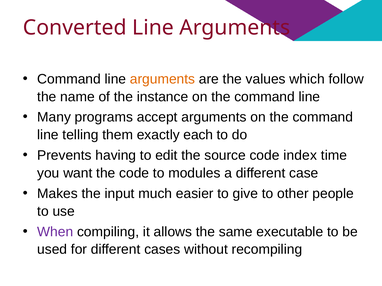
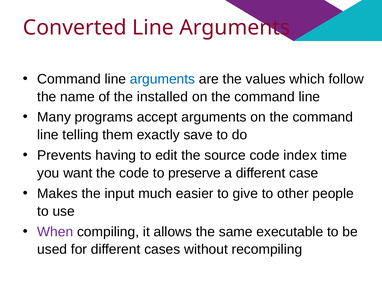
arguments colour: orange -> blue (163, 79)
instance: instance -> installed (163, 97)
each: each -> save (198, 135)
modules: modules -> preserve (194, 173)
